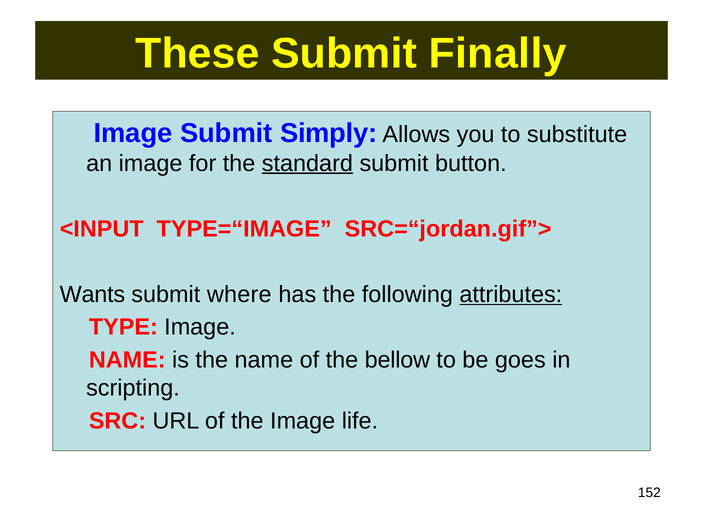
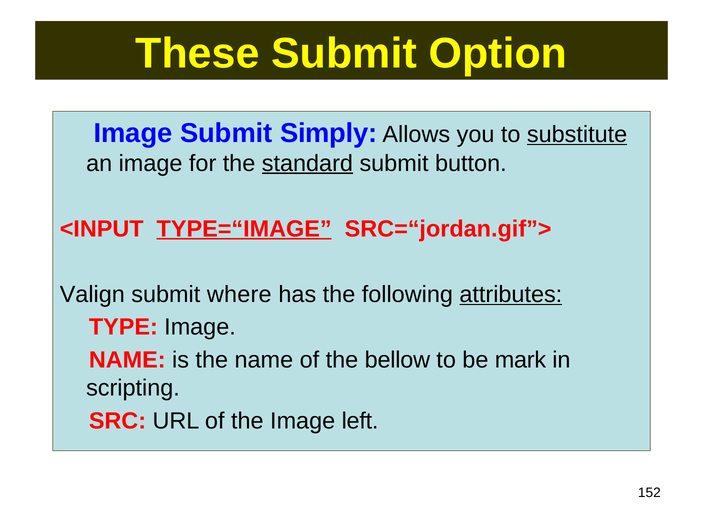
Finally: Finally -> Option (498, 53)
substitute underline: none -> present (577, 134)
TYPE=“IMAGE underline: none -> present (244, 229)
Wants: Wants -> Valign (92, 295)
goes: goes -> mark (520, 360)
life: life -> left (360, 421)
